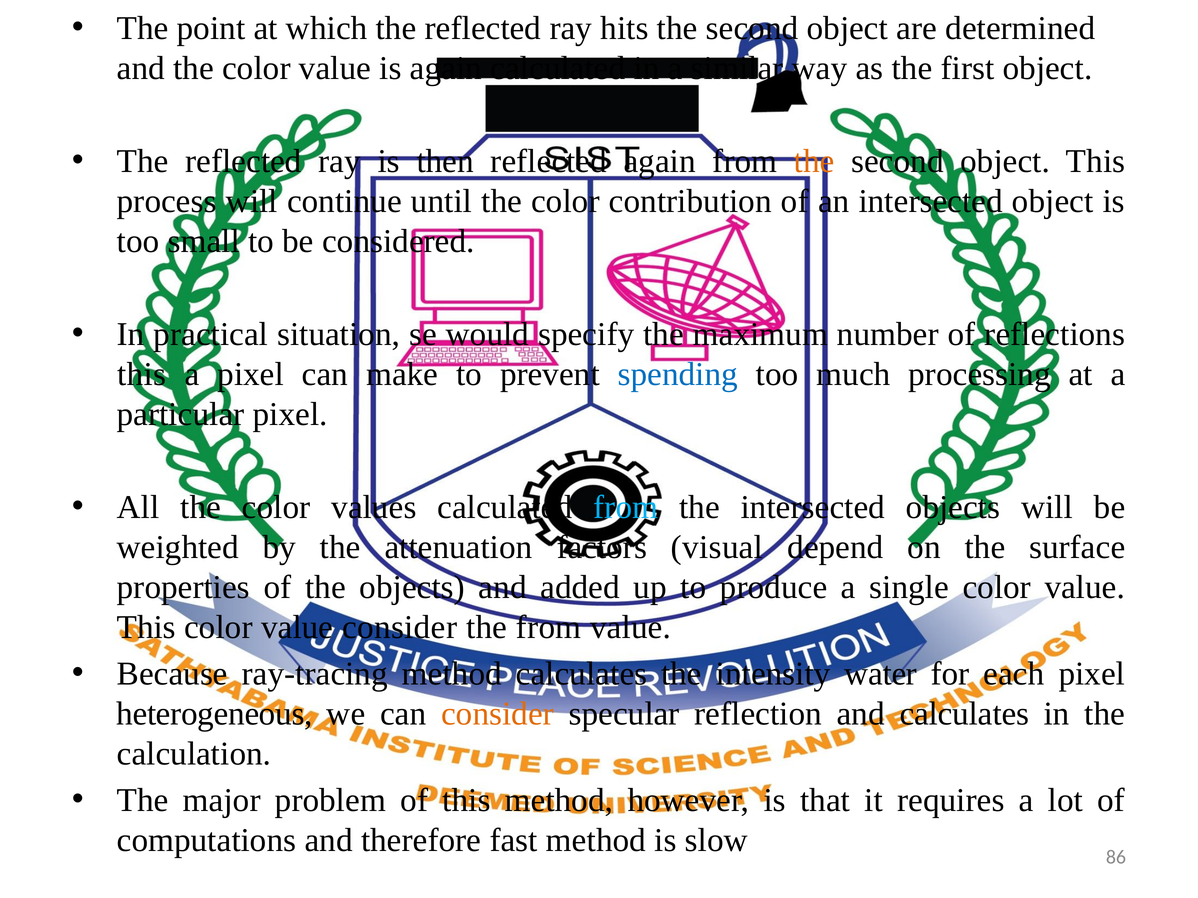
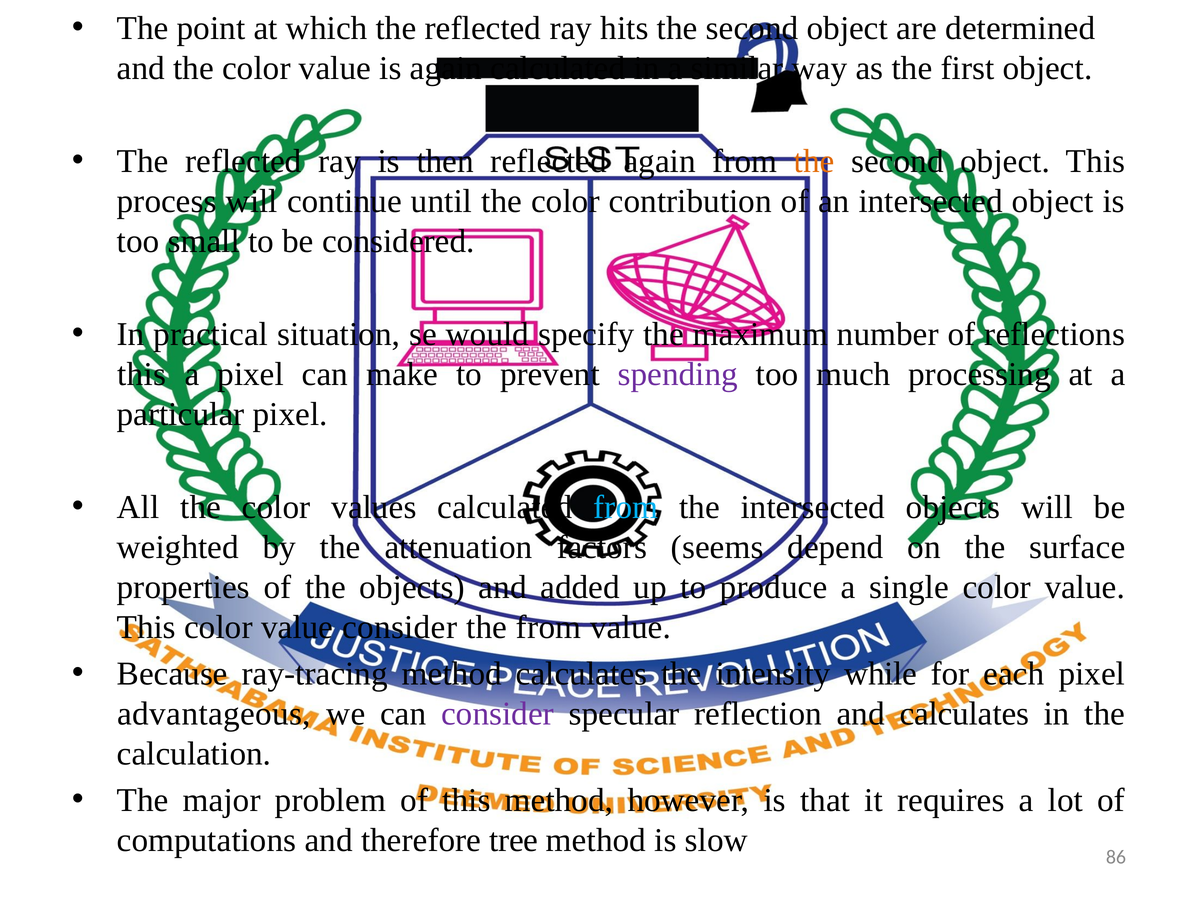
spending colour: blue -> purple (678, 374)
visual: visual -> seems (717, 548)
water: water -> while (881, 674)
heterogeneous: heterogeneous -> advantageous (214, 714)
consider colour: orange -> purple (498, 714)
fast: fast -> tree (514, 841)
